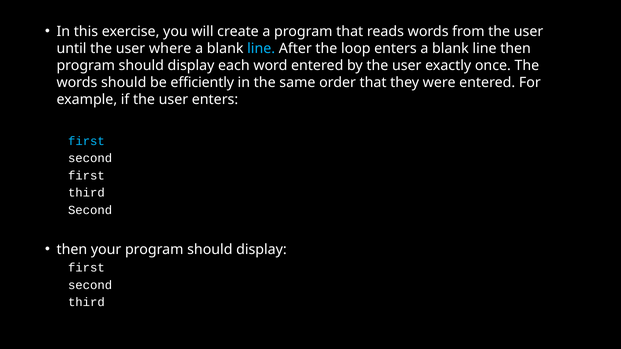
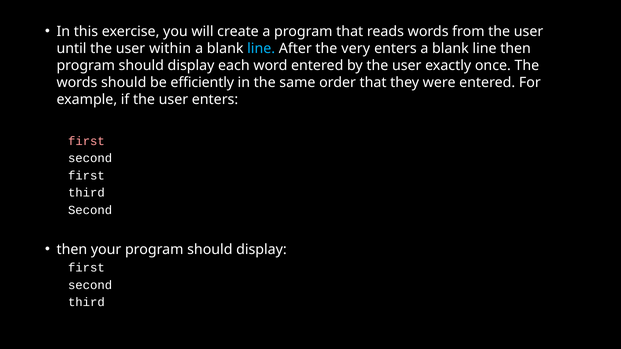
where: where -> within (170, 49)
loop: loop -> very (356, 49)
first colour: light blue -> pink (86, 141)
